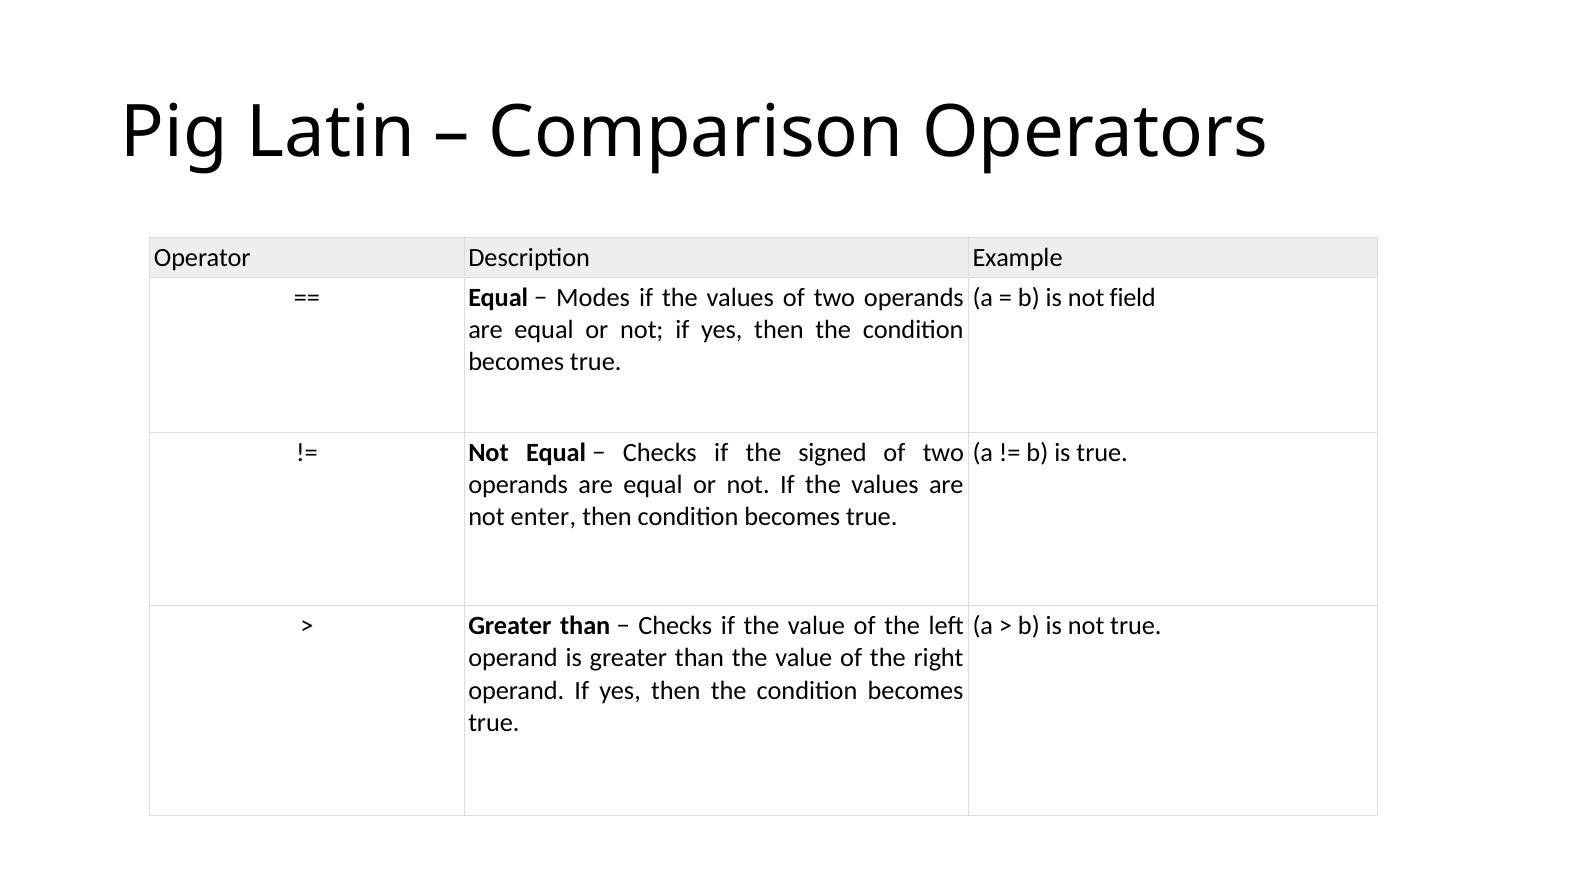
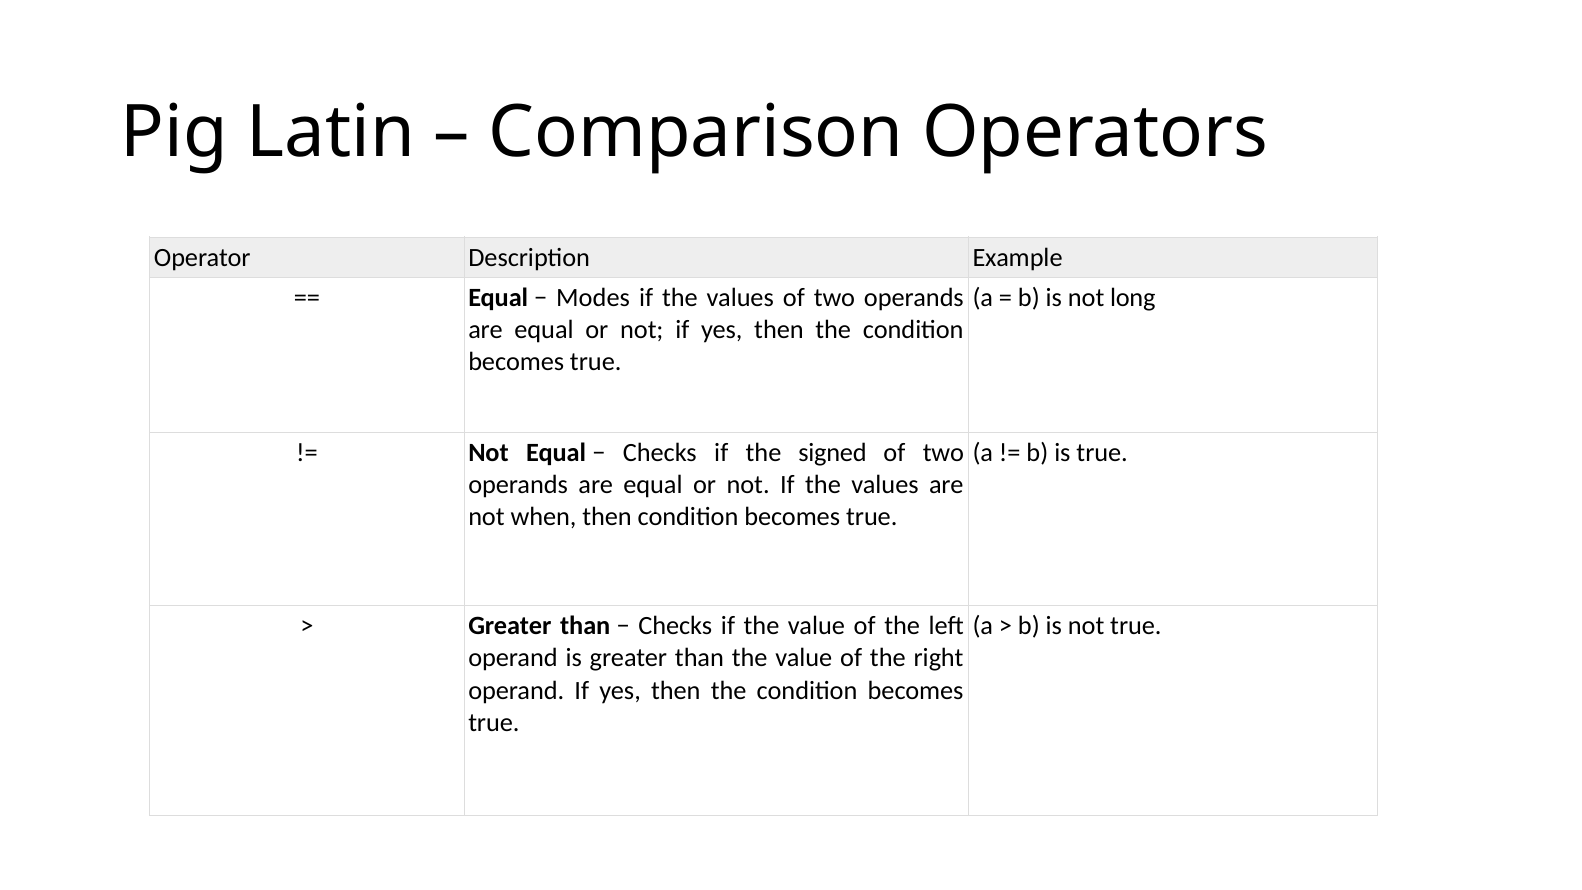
field: field -> long (1133, 298)
enter: enter -> when (543, 517)
